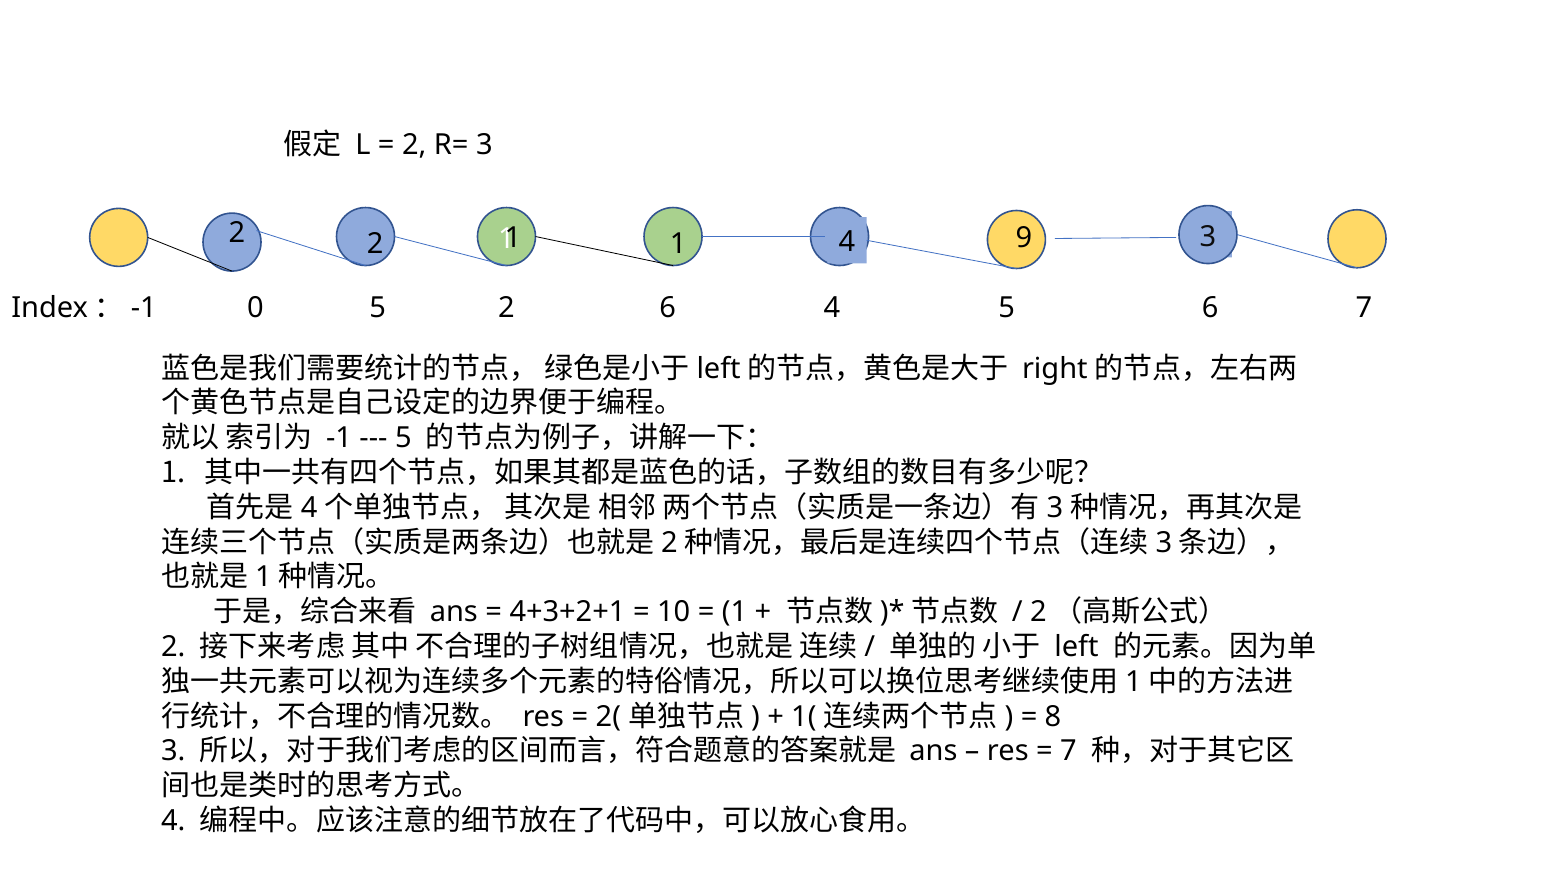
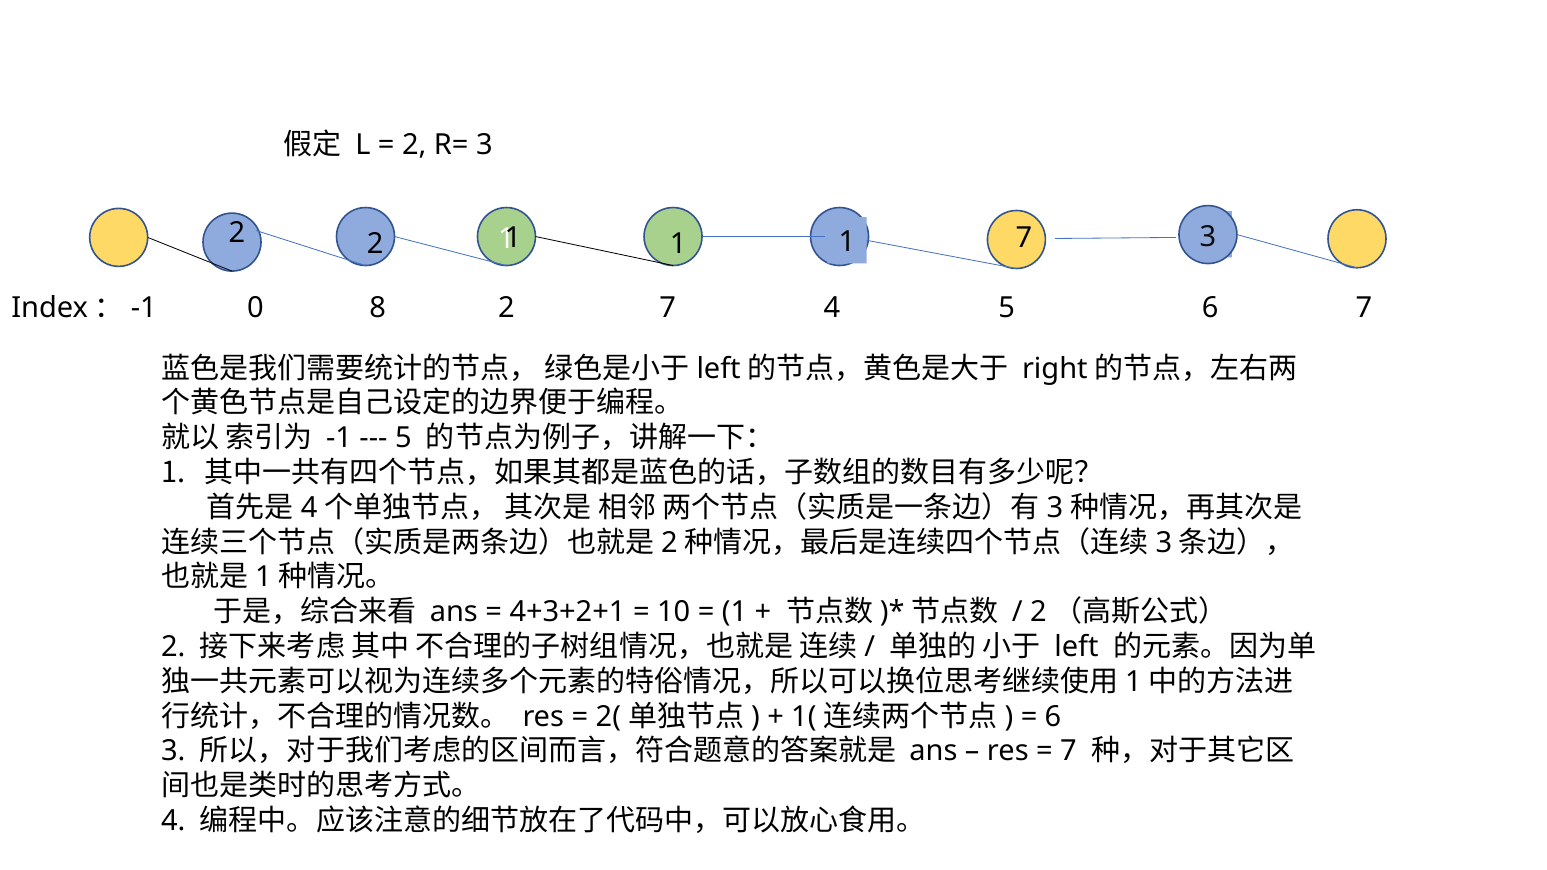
9: 9 -> 7 (1024, 238)
4: 4 -> 1 (847, 242)
0 5: 5 -> 8 (378, 308)
6: 6 -> 7 (668, 308)
8: 8 -> 6 (1053, 717)
